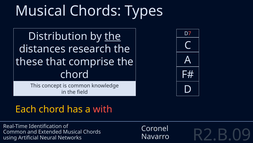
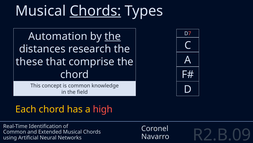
Chords underline: none -> present (95, 11)
Distribution: Distribution -> Automation (58, 36)
with: with -> high (103, 109)
